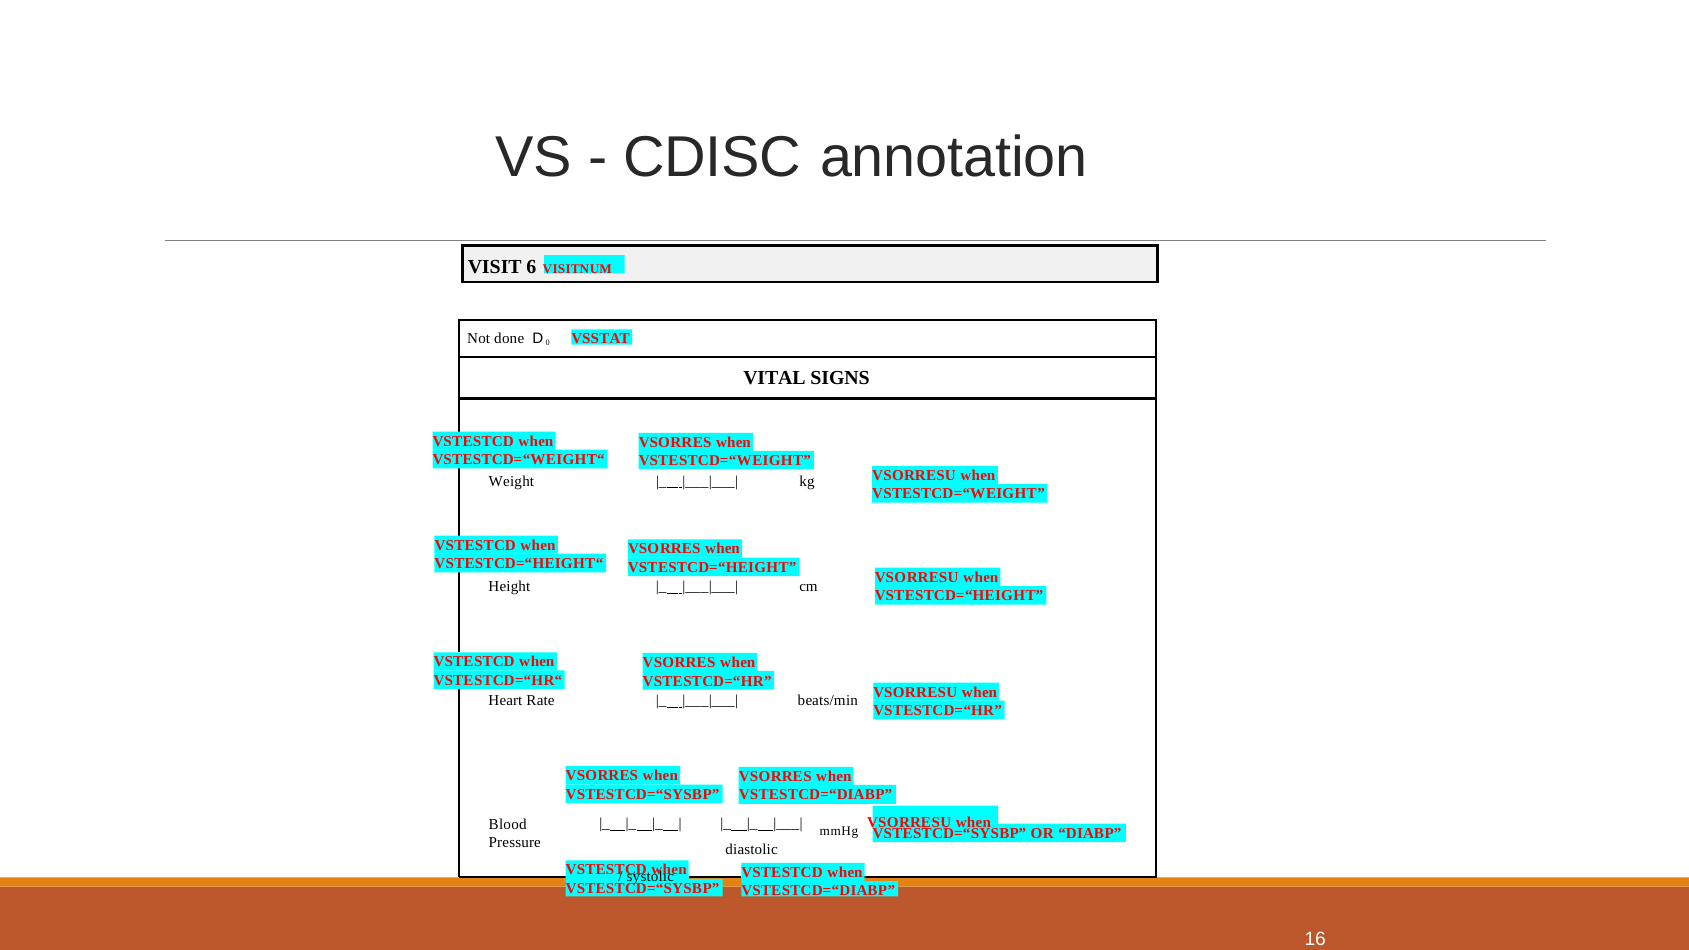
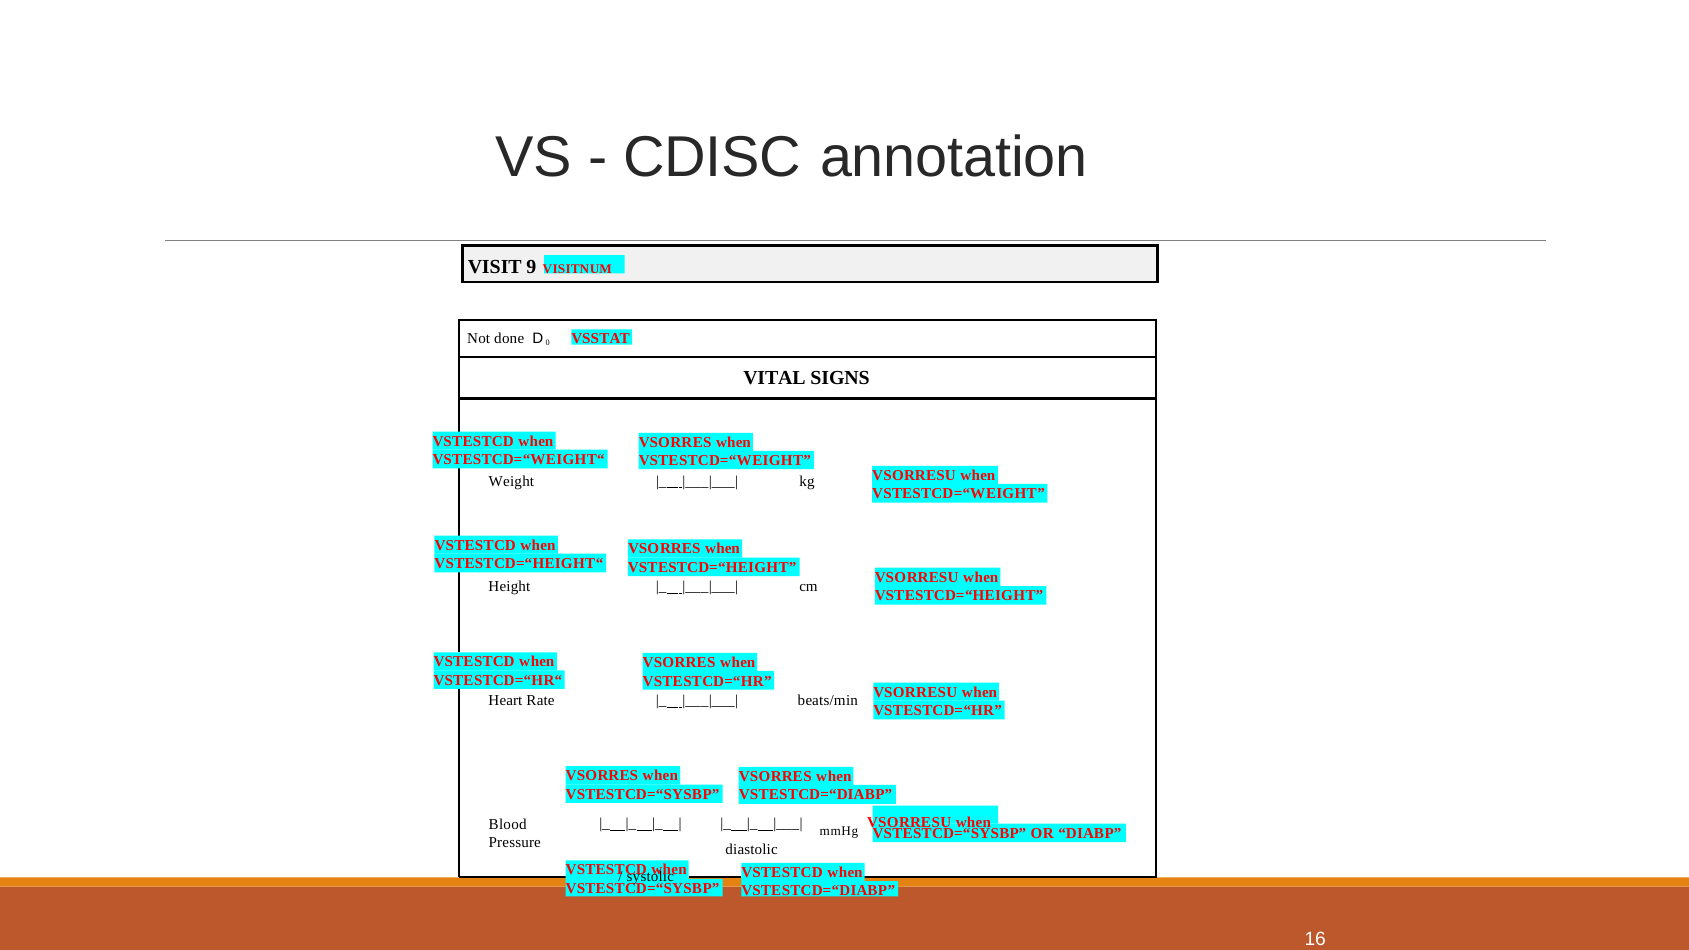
6: 6 -> 9 (531, 267)
